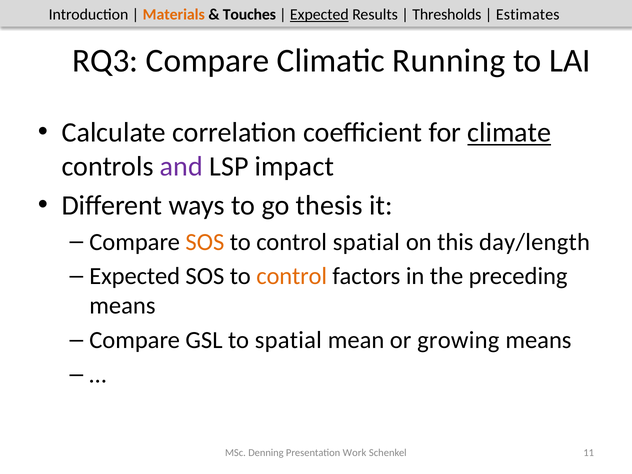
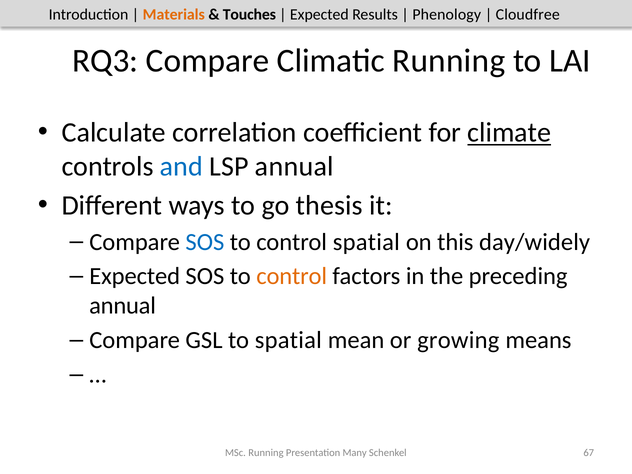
Expected underline: present -> none (319, 15)
Thresholds: Thresholds -> Phenology (447, 15)
Estimates: Estimates -> Cloudfree (528, 15)
and colour: purple -> blue (181, 166)
LSP impact: impact -> annual (294, 166)
SOS colour: orange -> blue (205, 242)
day/length: day/length -> day/widely (535, 242)
means: means -> annual (123, 306)
MSc Denning: Denning -> Running (266, 453)
Work: Work -> Many (355, 453)
11: 11 -> 67 (589, 453)
